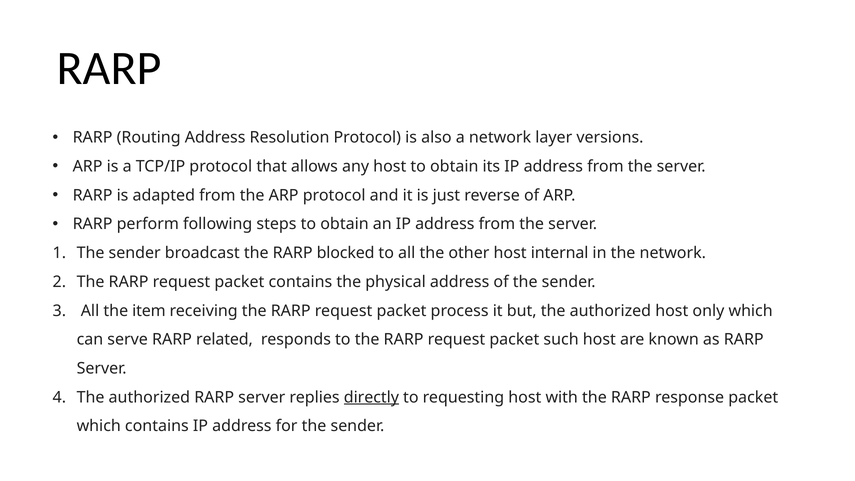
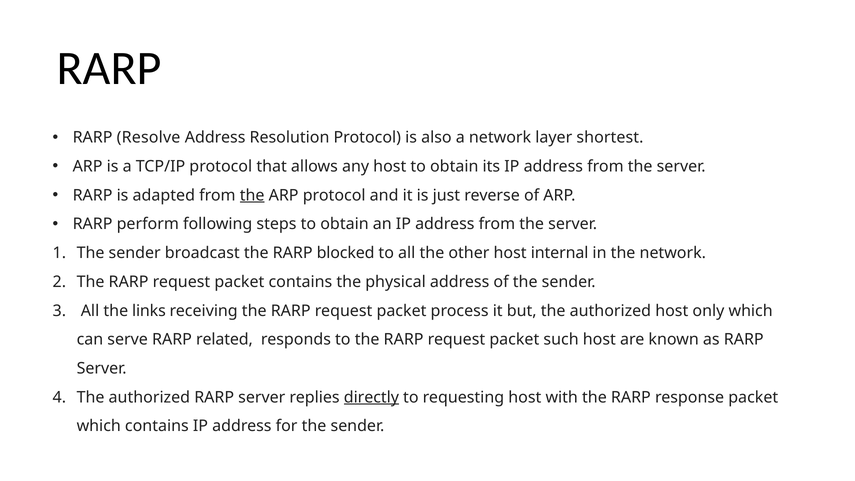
Routing: Routing -> Resolve (149, 138)
versions: versions -> shortest (610, 138)
the underline: none -> present (252, 195)
item: item -> links (149, 311)
